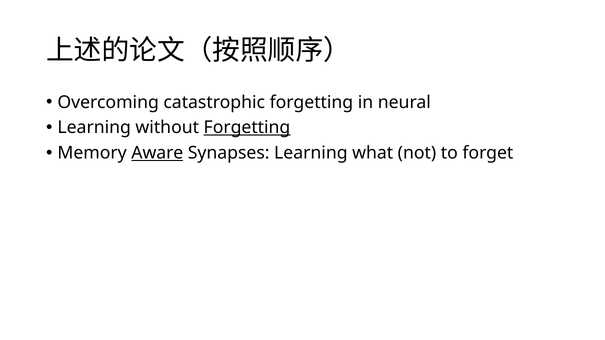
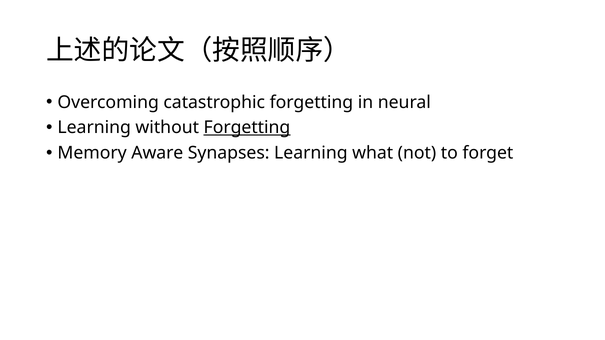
Aware underline: present -> none (157, 153)
